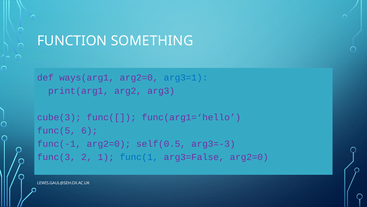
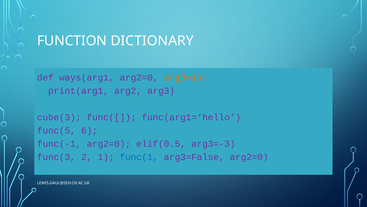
SOMETHING: SOMETHING -> DICTIONARY (152, 41)
arg3=1 colour: blue -> orange (186, 77)
self(0.5: self(0.5 -> elif(0.5 (161, 143)
